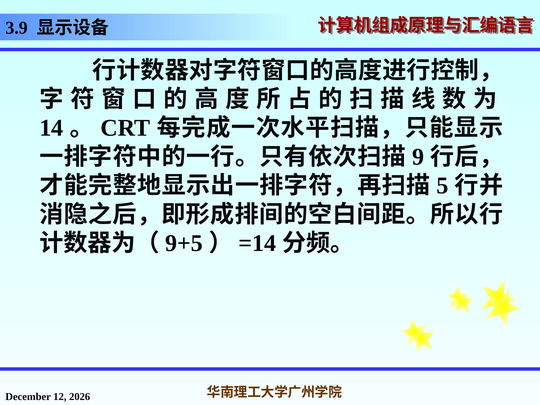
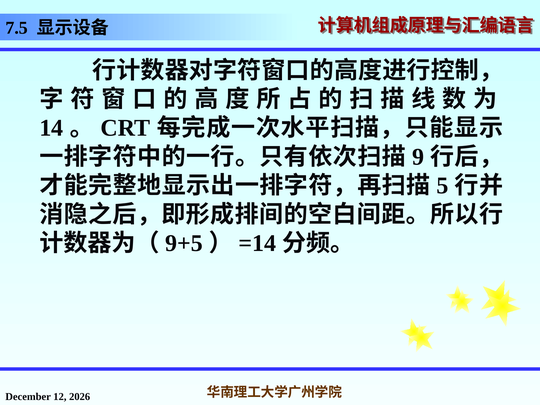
3.9: 3.9 -> 7.5 (17, 28)
